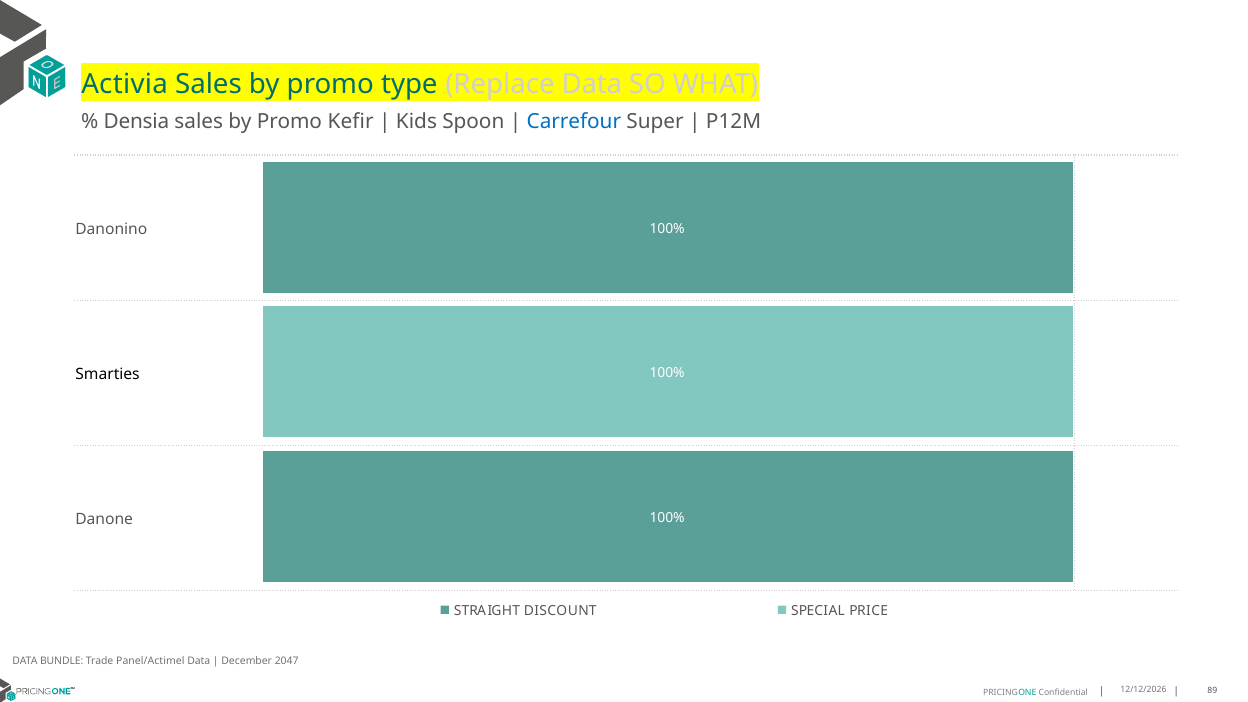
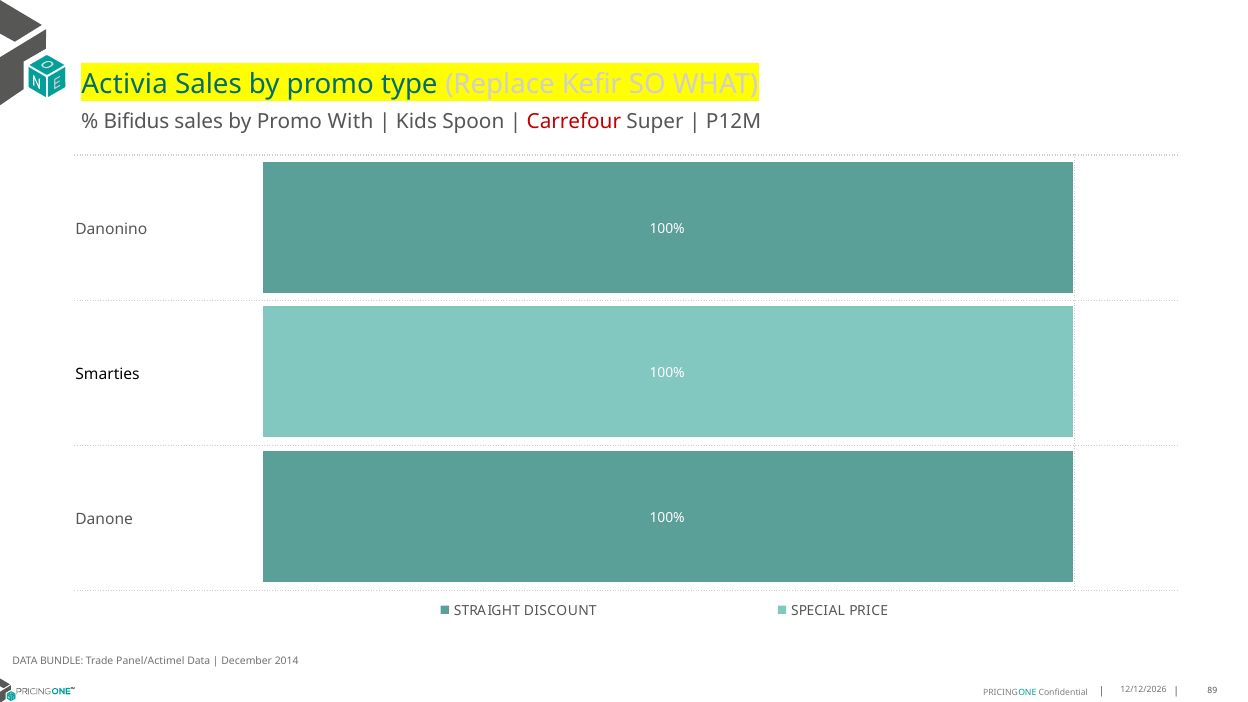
Replace Data: Data -> Kefir (592, 84)
Densia: Densia -> Bifidus (136, 122)
Kefir: Kefir -> With (351, 122)
Carrefour colour: blue -> red (574, 122)
2047: 2047 -> 2014 (287, 661)
